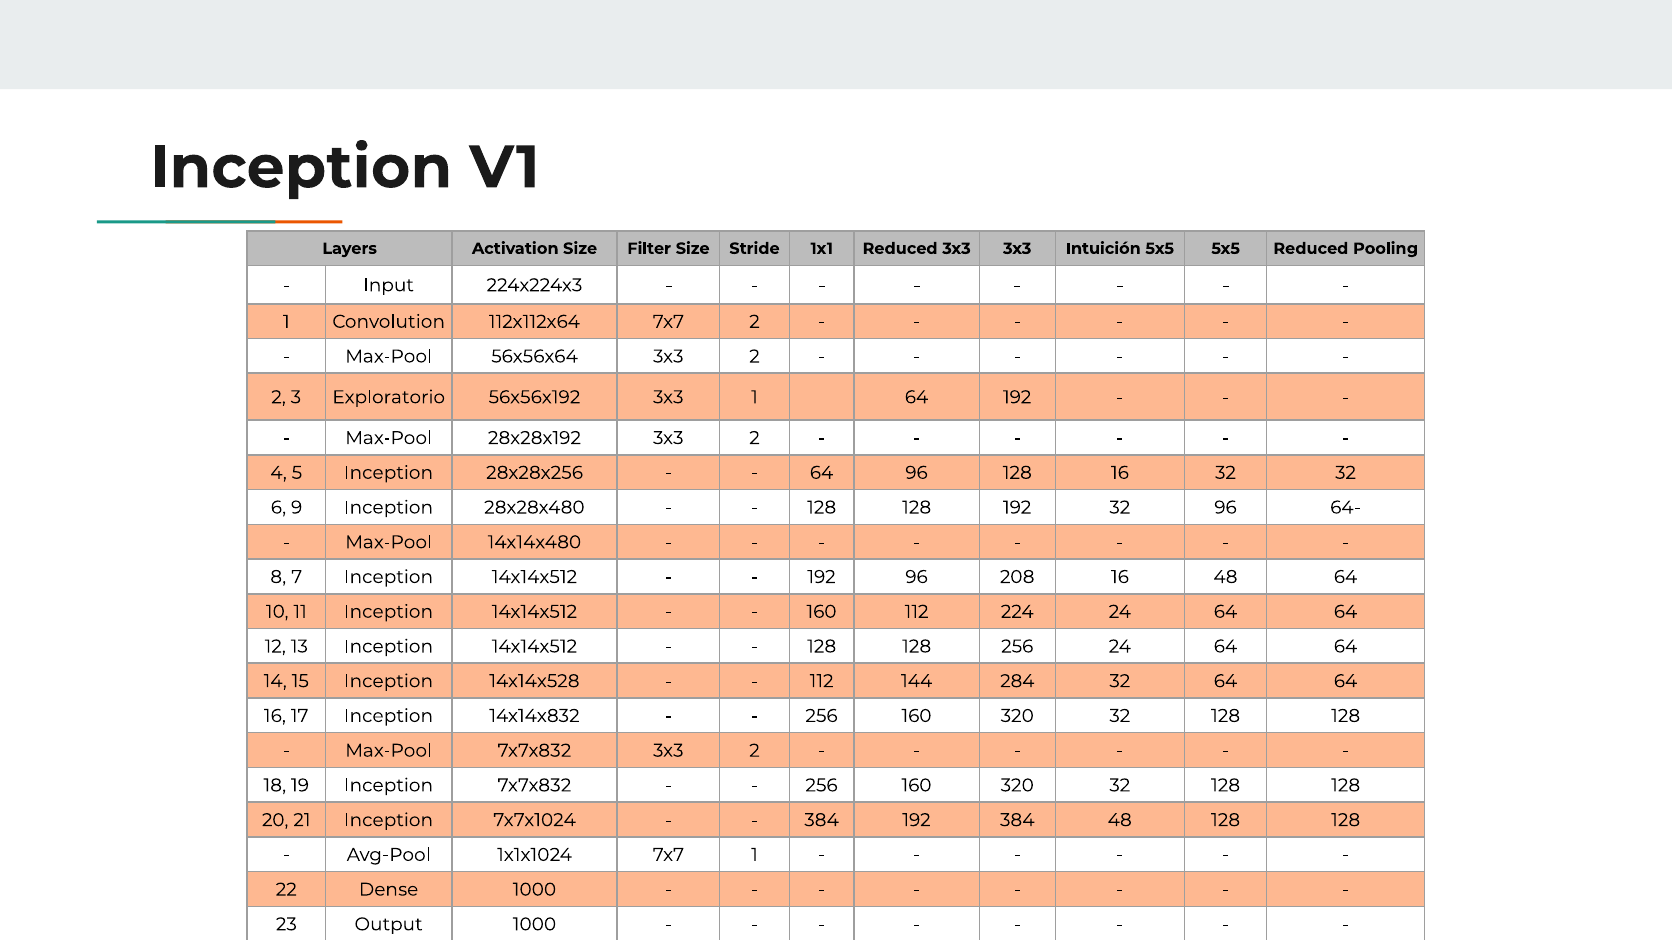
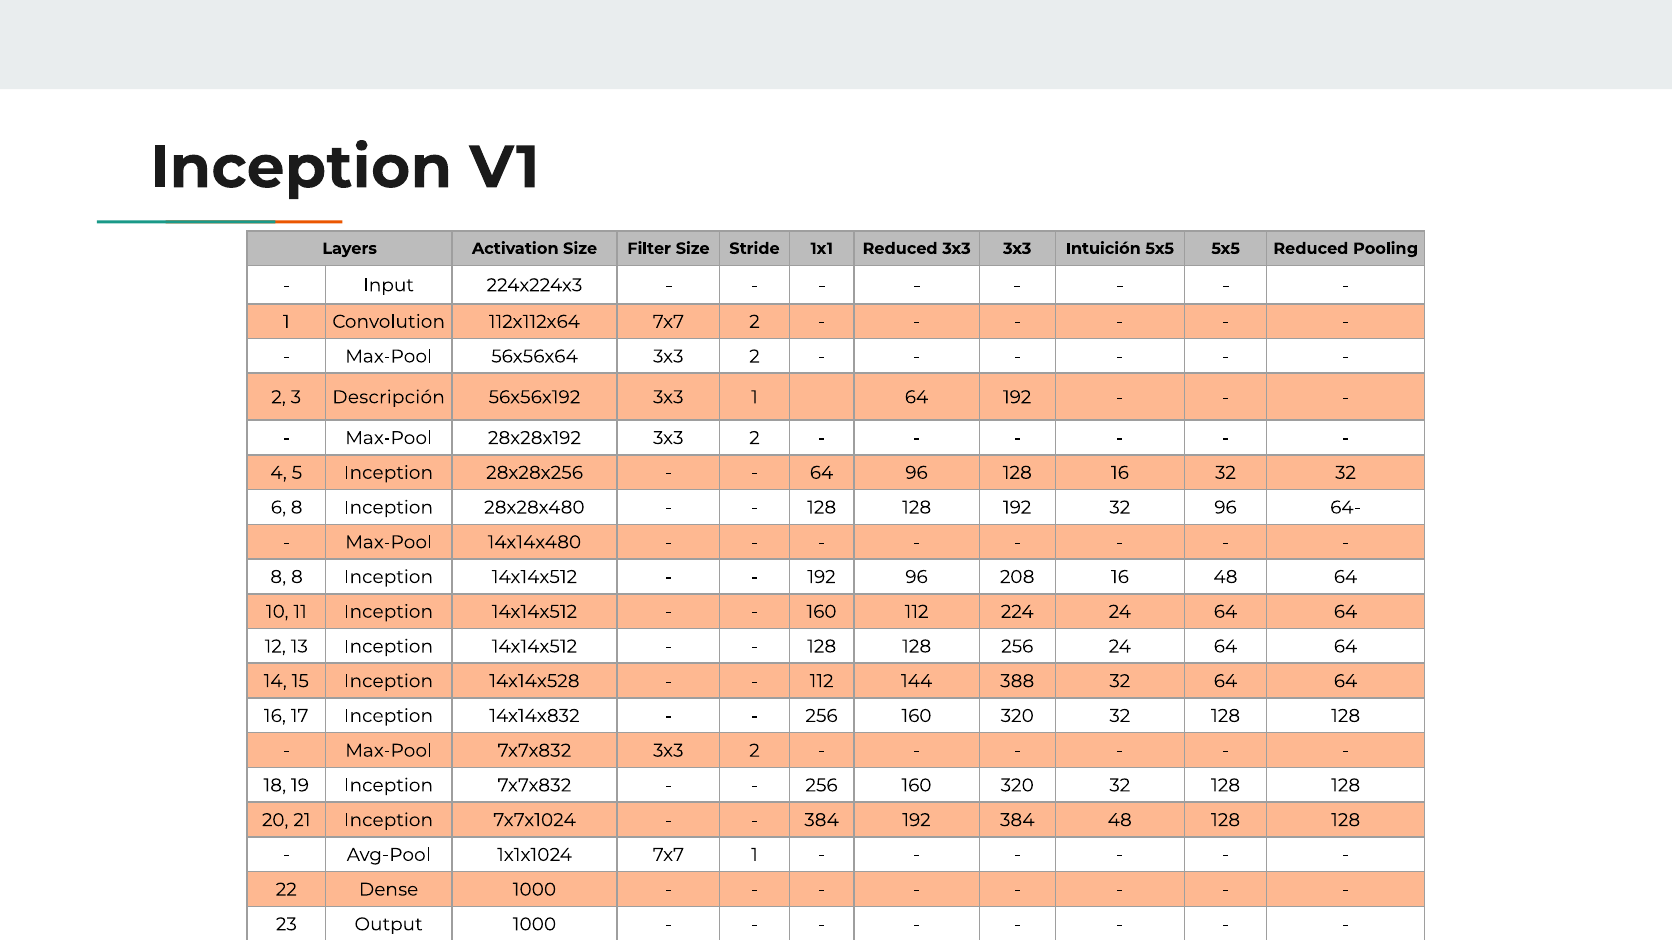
Exploratorio: Exploratorio -> Descripción (389, 397)
6 9: 9 -> 8 (297, 508)
8 7: 7 -> 8 (297, 577)
284: 284 -> 388 (1017, 682)
